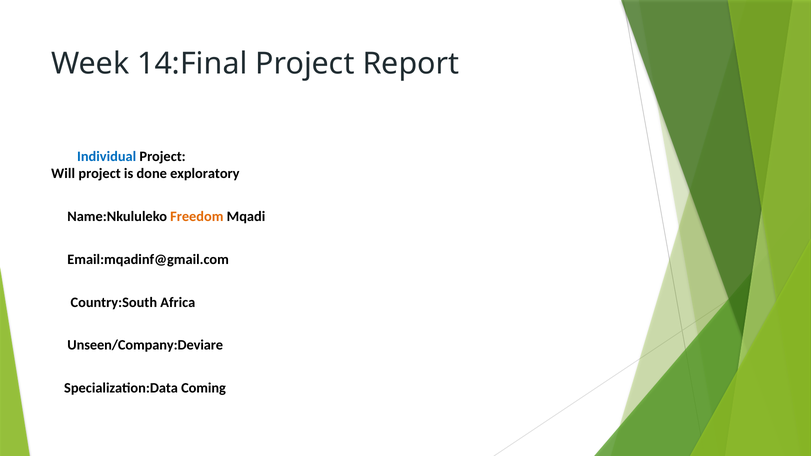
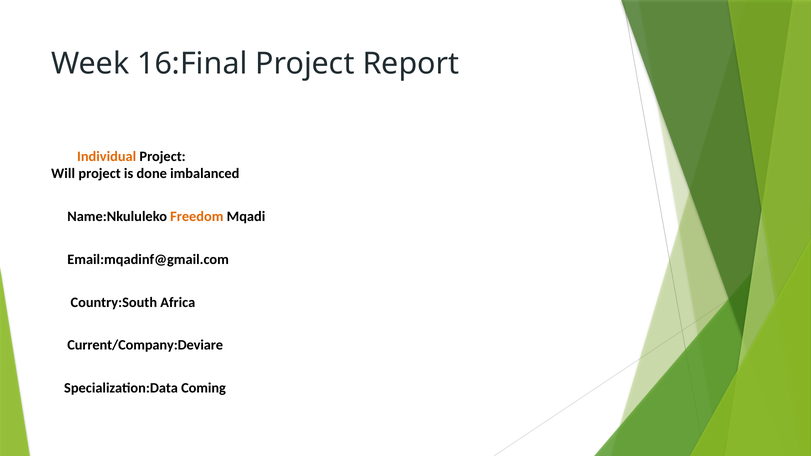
14:Final: 14:Final -> 16:Final (192, 64)
Individual colour: blue -> orange (107, 156)
exploratory: exploratory -> imbalanced (205, 174)
Unseen/Company:Deviare: Unseen/Company:Deviare -> Current/Company:Deviare (145, 345)
